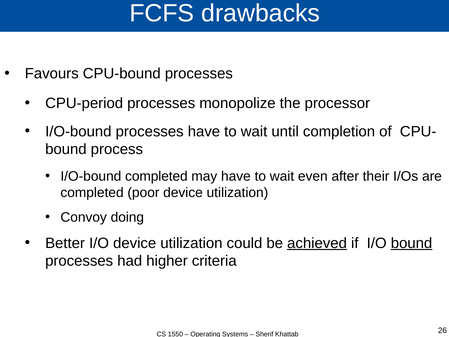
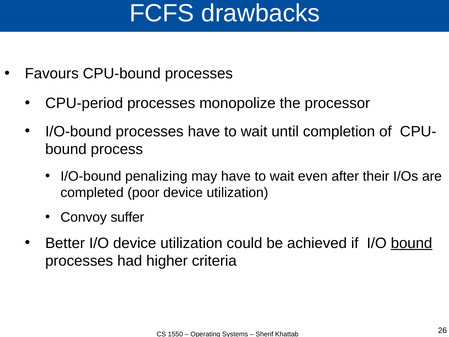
I/O-bound completed: completed -> penalizing (156, 176)
doing: doing -> suffer (127, 217)
achieved underline: present -> none (317, 243)
